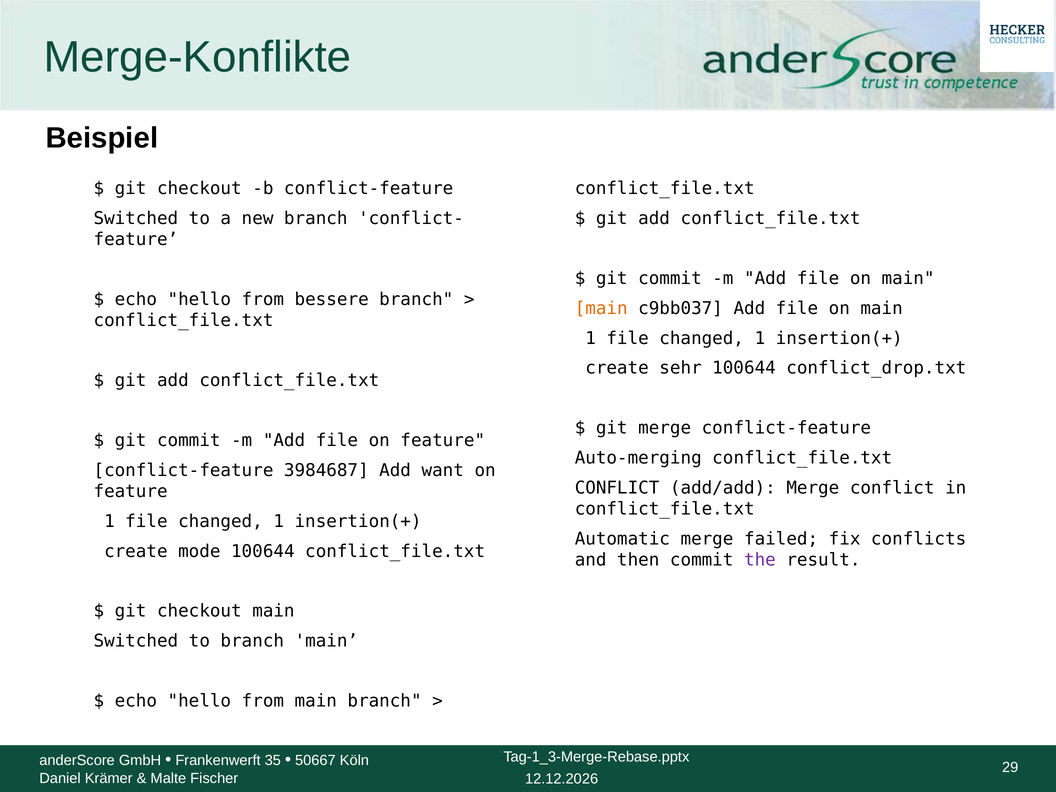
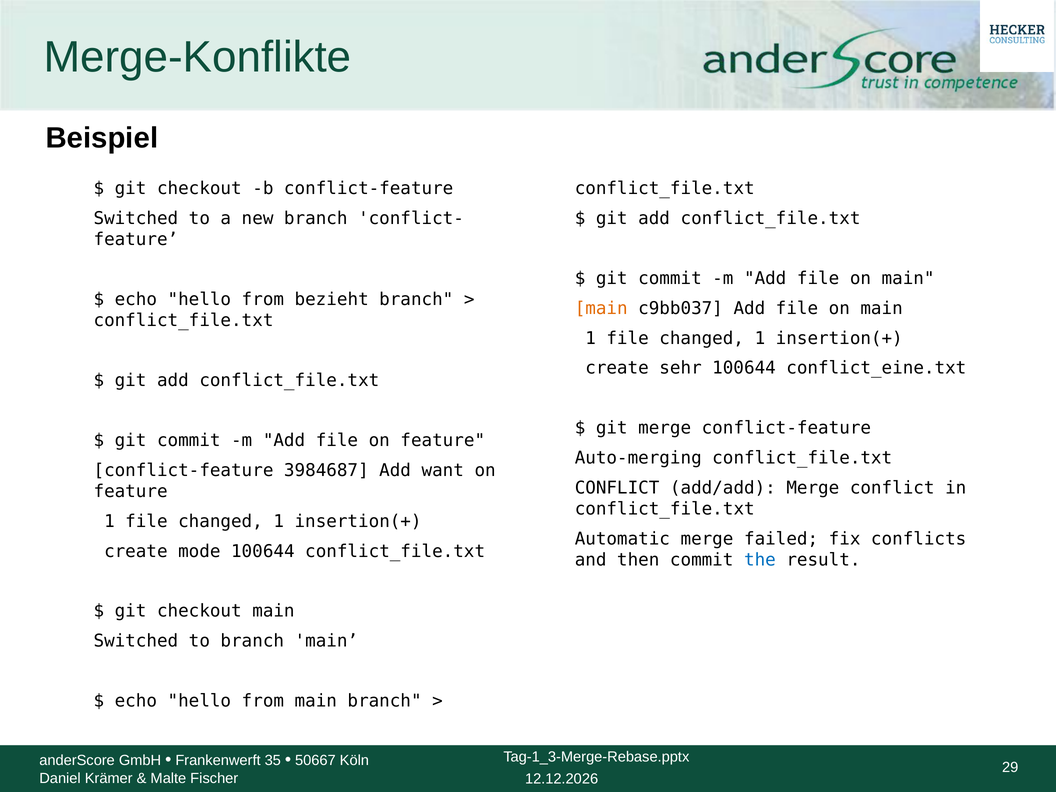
bessere: bessere -> bezieht (332, 299)
conflict_drop.txt: conflict_drop.txt -> conflict_eine.txt (876, 368)
the colour: purple -> blue (760, 560)
